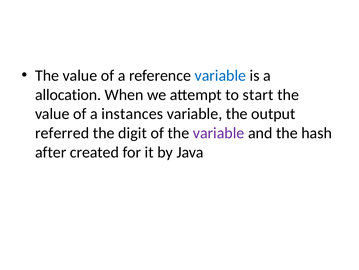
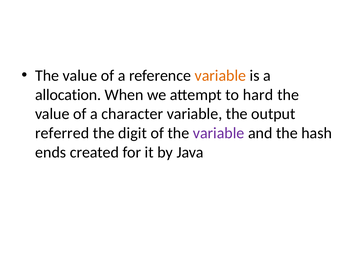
variable colour: blue -> orange (220, 75)
start: start -> hard (258, 94)
instances: instances -> character (132, 114)
after: after -> ends (51, 152)
